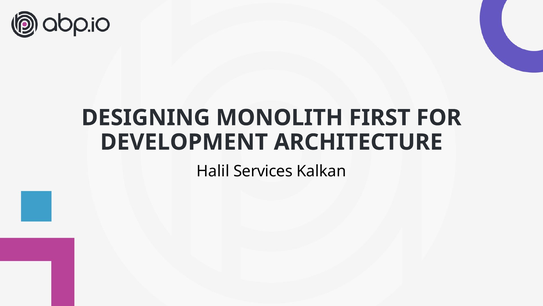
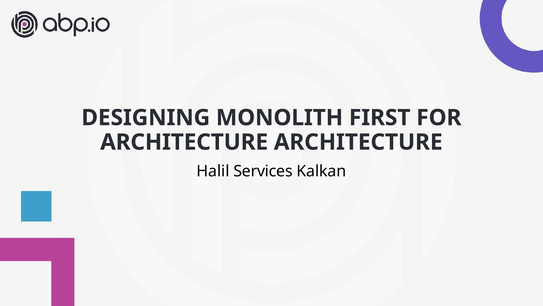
DEVELOPMENT: DEVELOPMENT -> ARCHITECTURE (184, 142)
